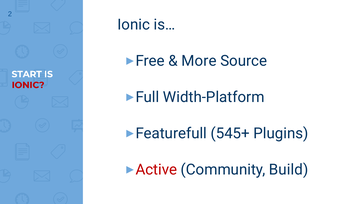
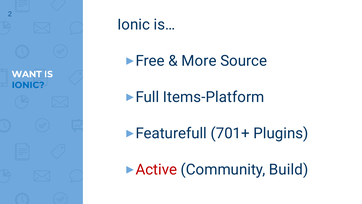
START: START -> WANT (27, 74)
IONIC colour: red -> blue (28, 85)
Width-Platform: Width-Platform -> Items-Platform (214, 97)
545+: 545+ -> 701+ (230, 133)
